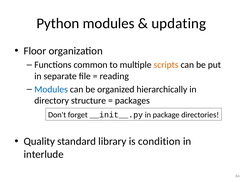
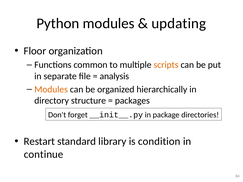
reading: reading -> analysis (114, 76)
Modules colour: blue -> orange (51, 89)
Quality: Quality -> Restart (39, 142)
interlude: interlude -> continue (44, 155)
